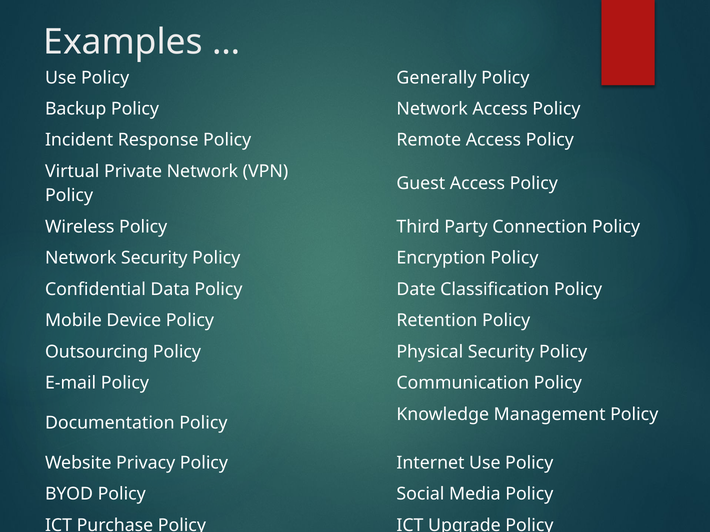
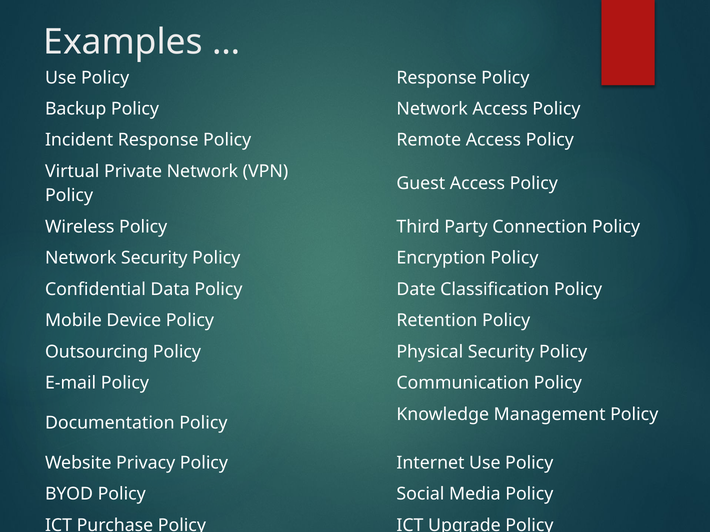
Policy Generally: Generally -> Response (437, 78)
